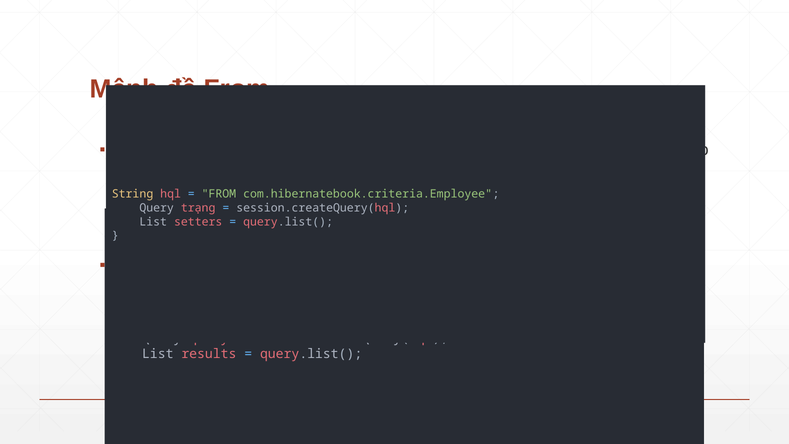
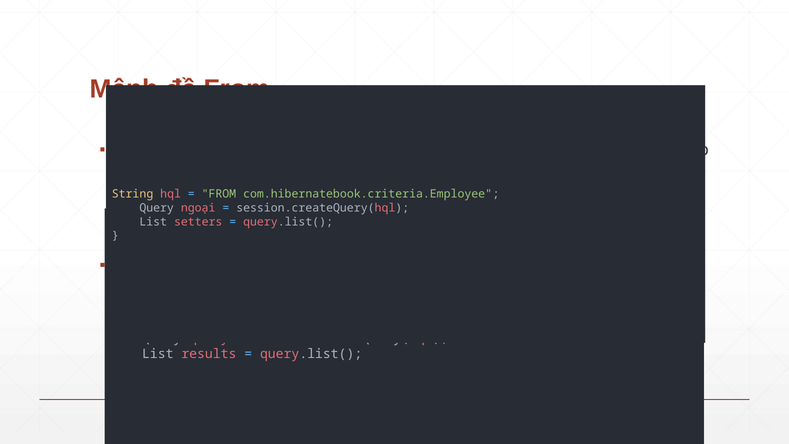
trạng: trạng -> ngoại (198, 208)
